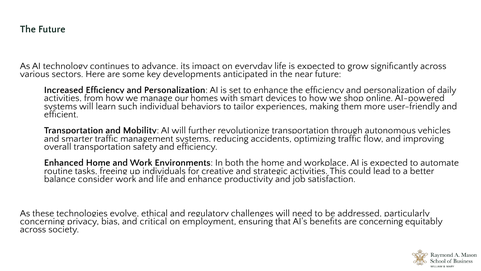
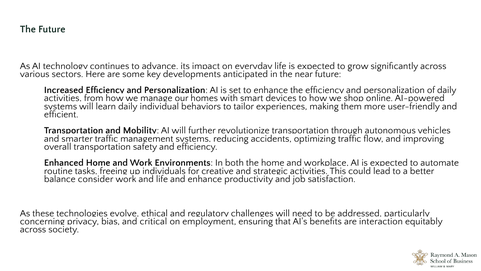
learn such: such -> daily (128, 106)
are concerning: concerning -> interaction (381, 221)
